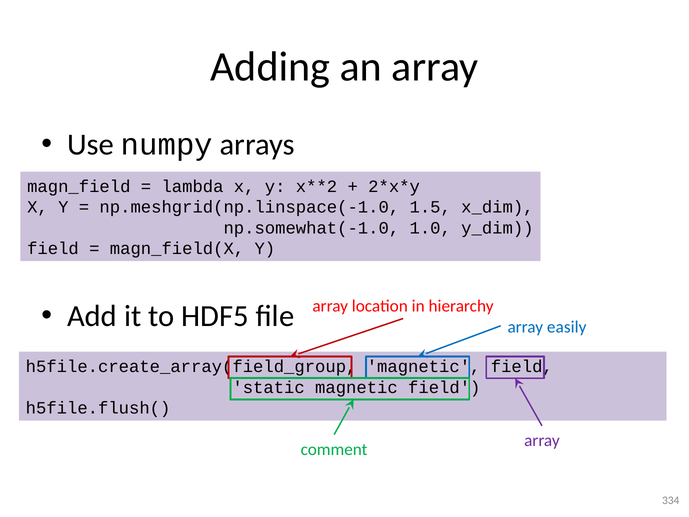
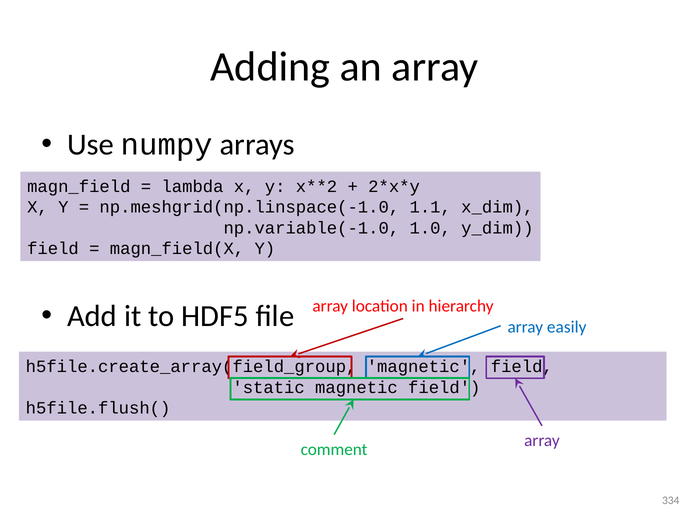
1.5: 1.5 -> 1.1 (430, 207)
np.somewhat(-1.0: np.somewhat(-1.0 -> np.variable(-1.0 (311, 228)
